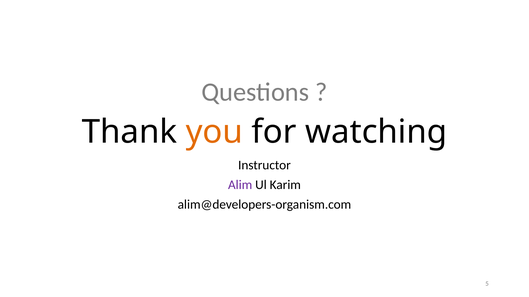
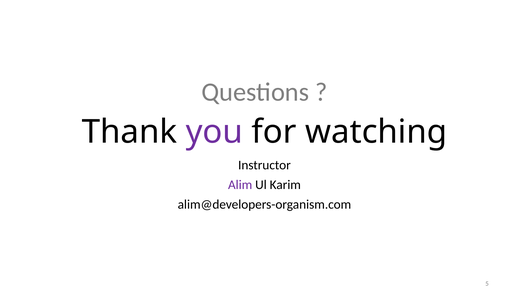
you colour: orange -> purple (214, 132)
